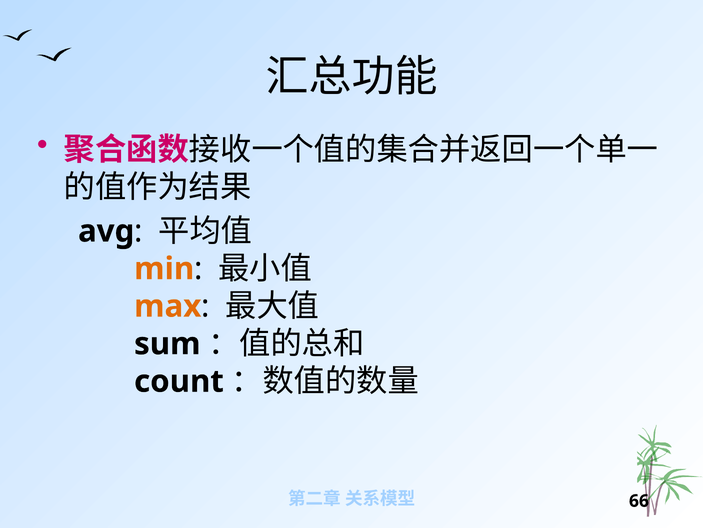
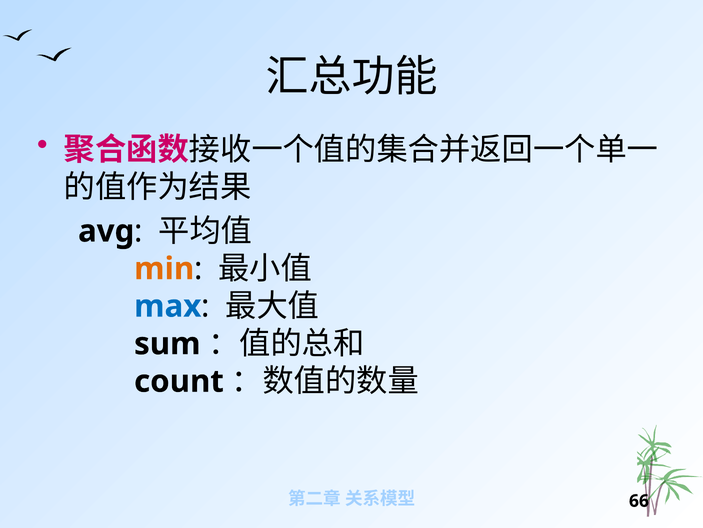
max colour: orange -> blue (168, 306)
